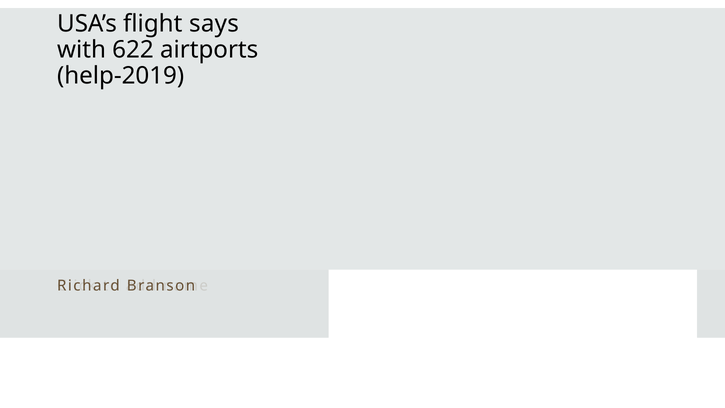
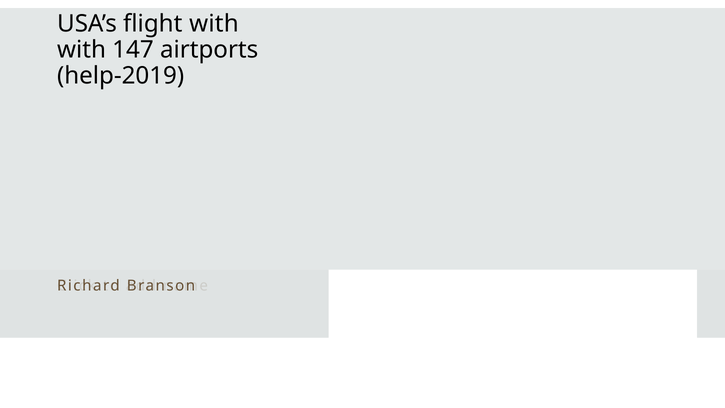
flight says: says -> with (214, 24)
622: 622 -> 147 (133, 50)
